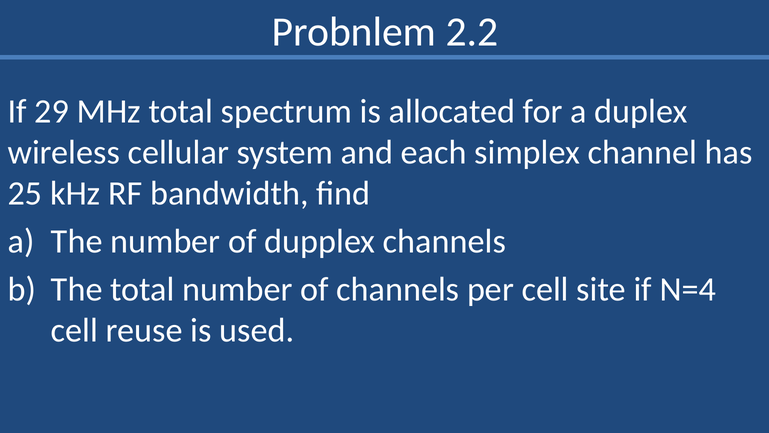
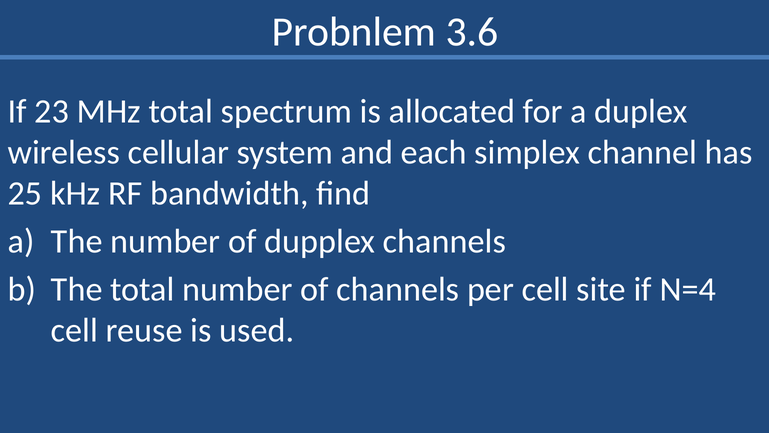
2.2: 2.2 -> 3.6 (472, 32)
29: 29 -> 23 (52, 111)
